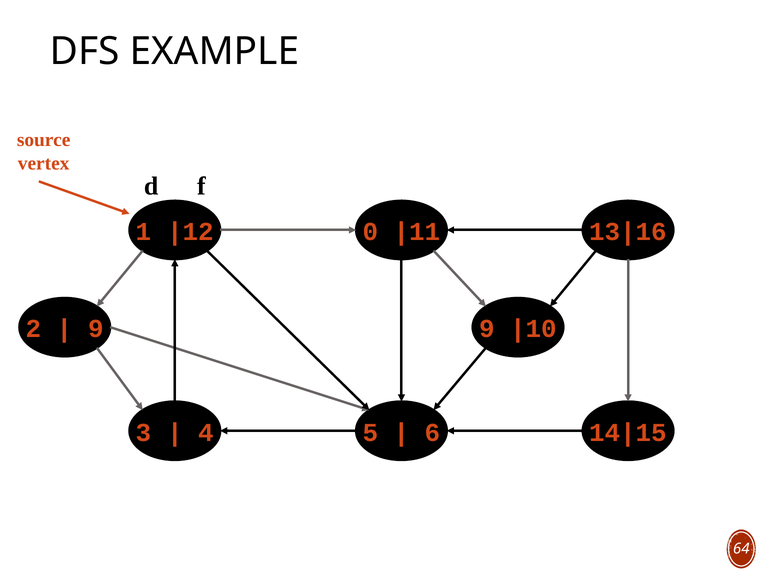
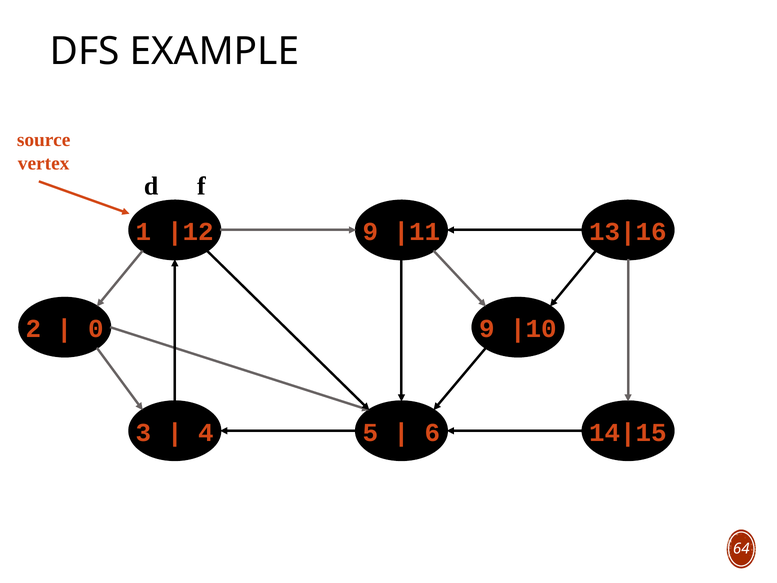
0: 0 -> 9 (370, 232)
9: 9 -> 0 (96, 329)
